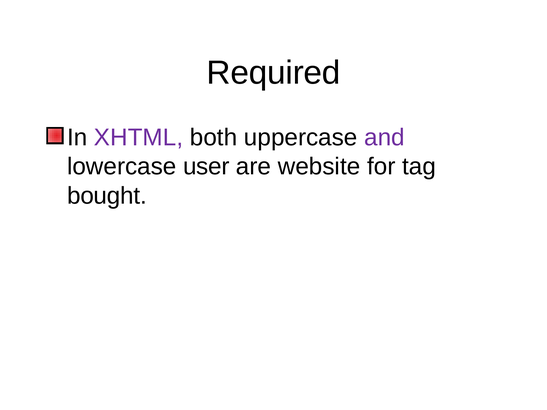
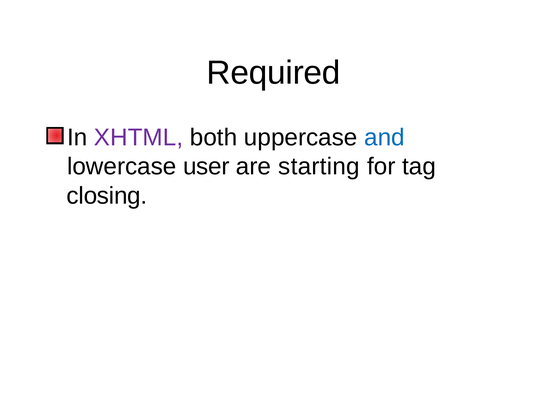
and colour: purple -> blue (385, 138)
website: website -> starting (319, 167)
bought: bought -> closing (107, 196)
